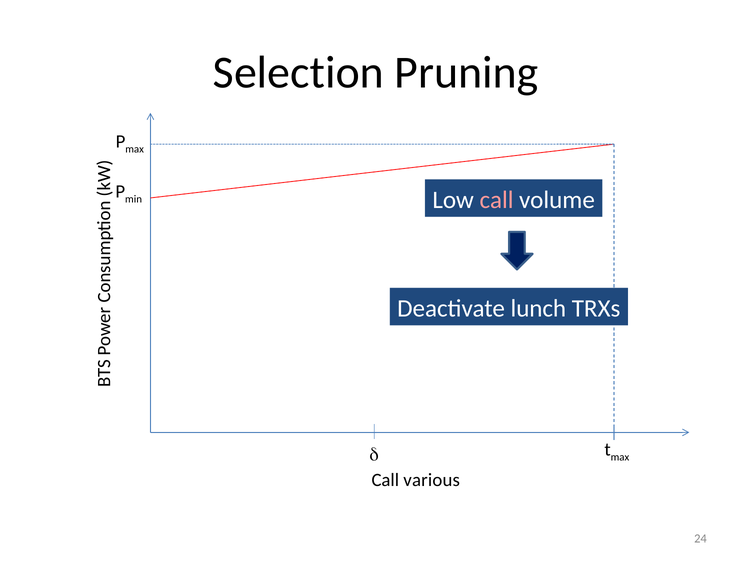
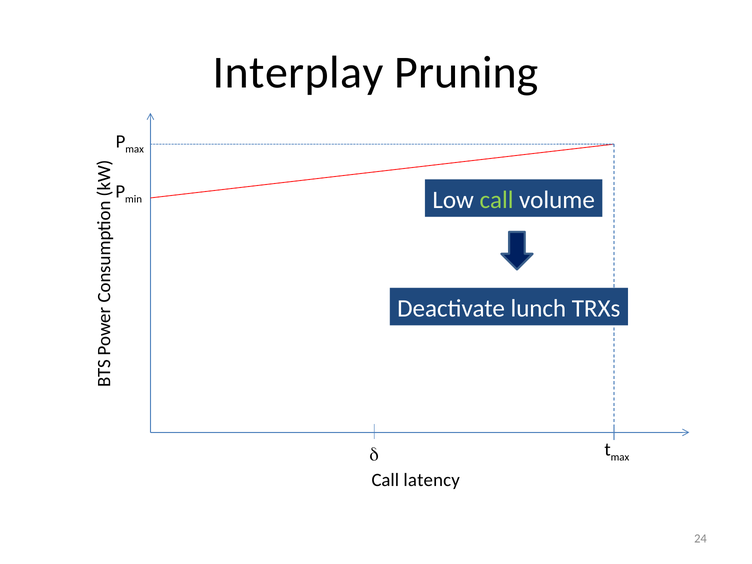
Selection: Selection -> Interplay (298, 73)
call colour: pink -> light green (497, 200)
various: various -> latency (432, 480)
